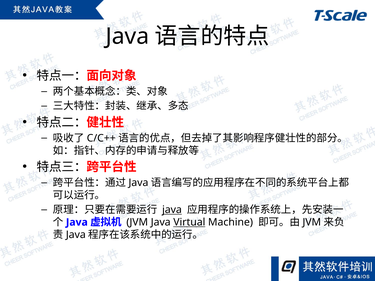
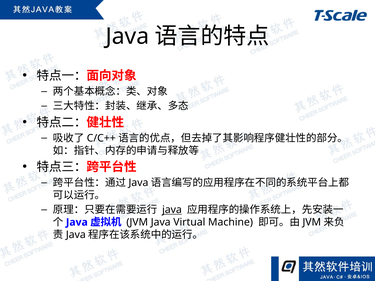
Virtual underline: present -> none (189, 222)
